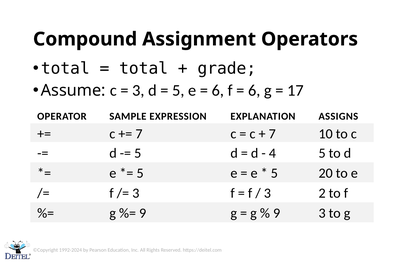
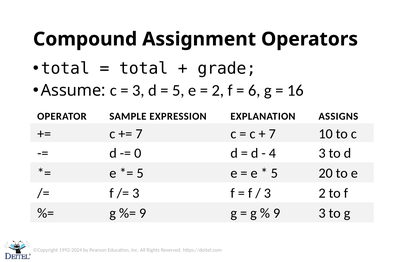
6: 6 -> 2 (218, 90)
17: 17 -> 16 (295, 90)
5: 5 -> 0 (138, 153)
4 5: 5 -> 3 (322, 153)
